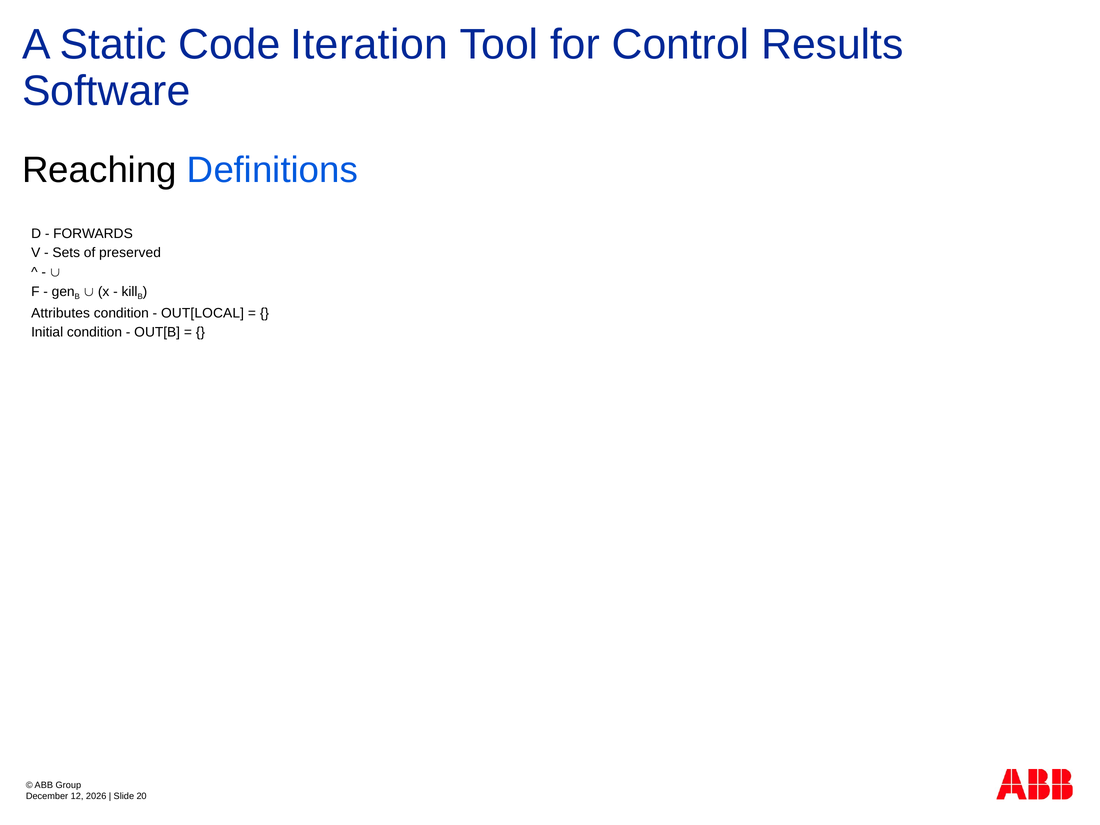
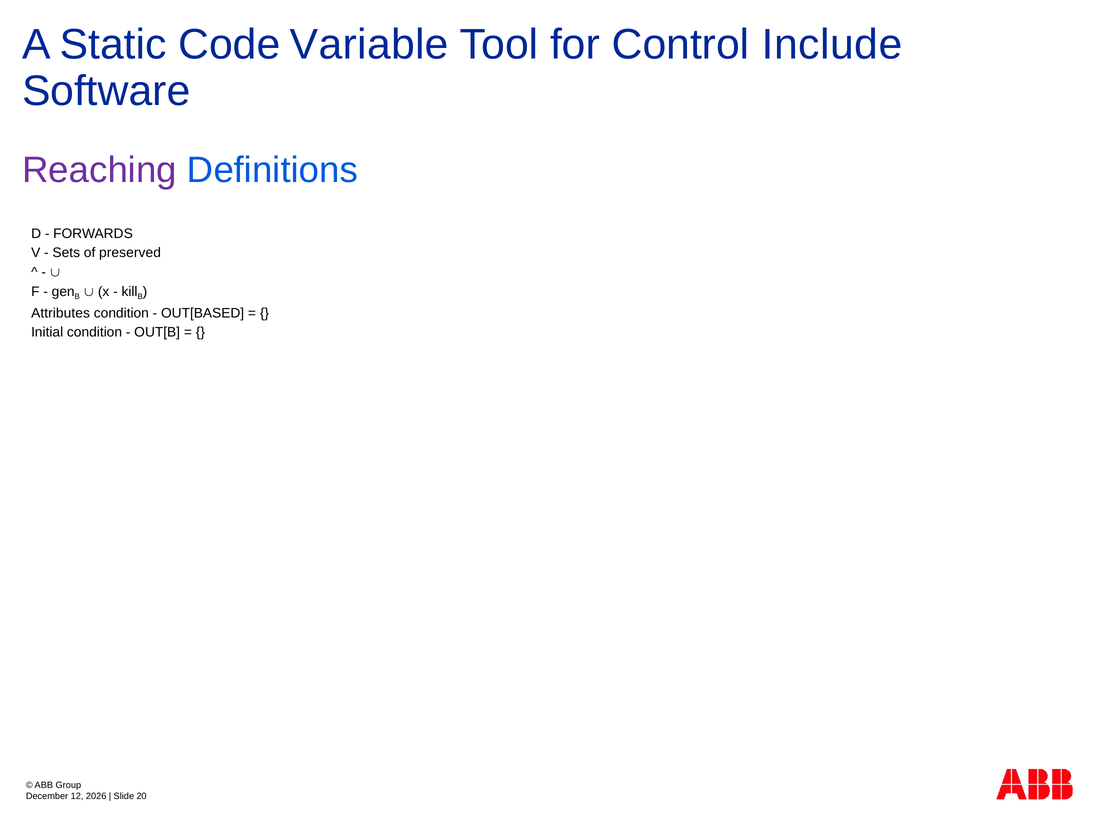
Iteration: Iteration -> Variable (369, 45)
Results: Results -> Include (832, 45)
Reaching colour: black -> purple (99, 170)
OUT[LOCAL: OUT[LOCAL -> OUT[BASED (203, 313)
